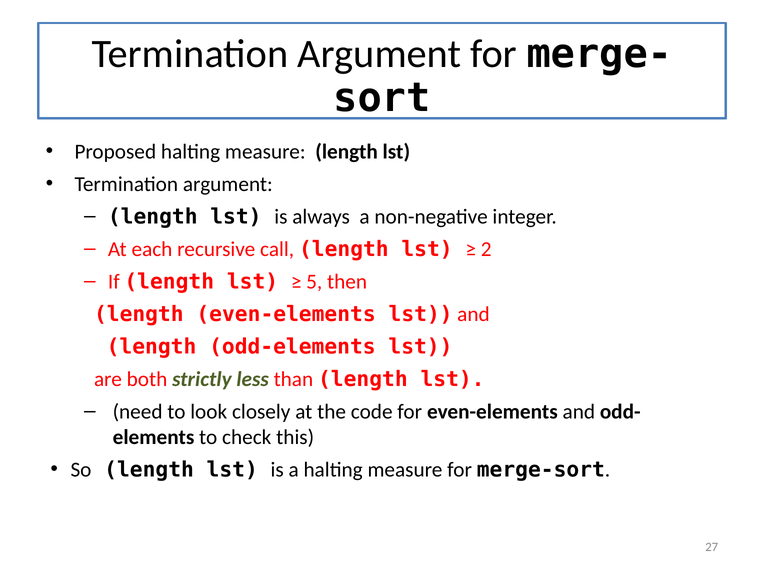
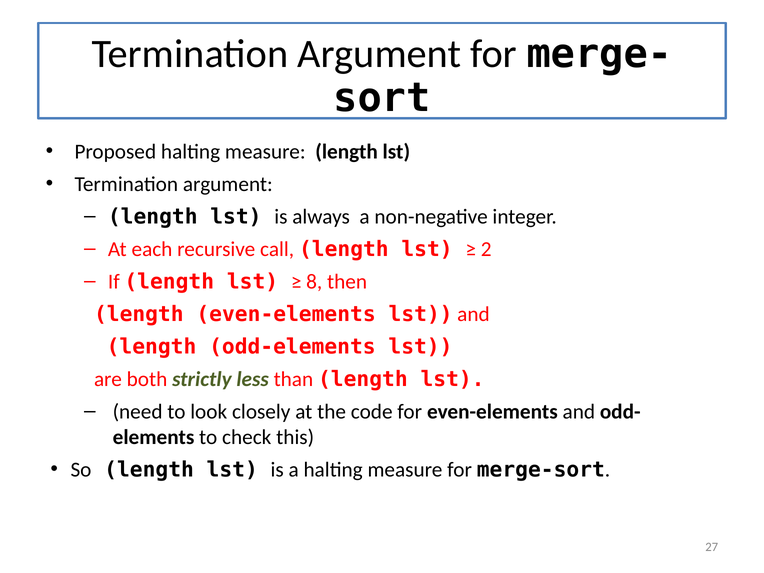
5: 5 -> 8 (314, 282)
